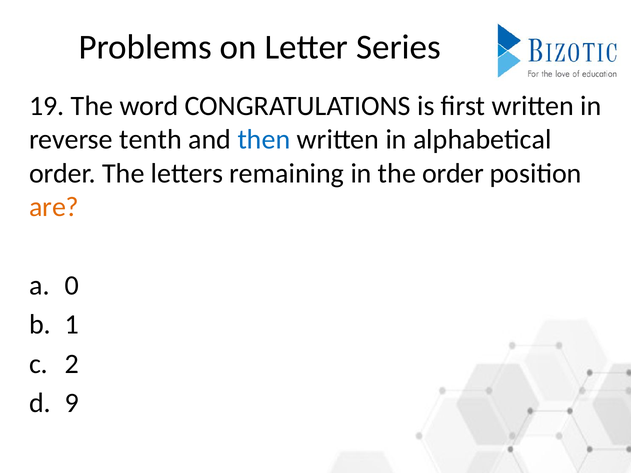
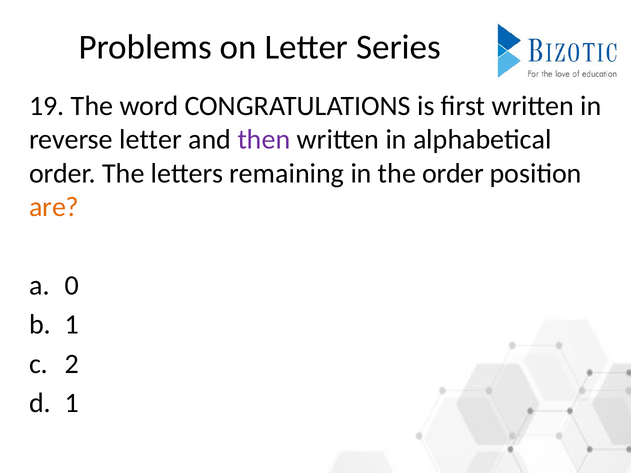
reverse tenth: tenth -> letter (151, 140)
then colour: blue -> purple (264, 140)
9: 9 -> 1 (72, 403)
